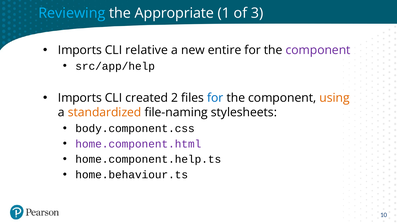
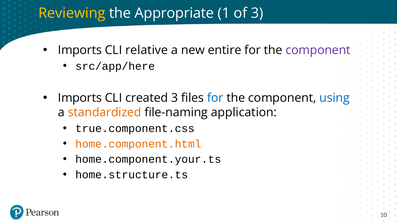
Reviewing colour: light blue -> yellow (72, 13)
src/app/help: src/app/help -> src/app/here (115, 66)
created 2: 2 -> 3 (175, 98)
using colour: orange -> blue (334, 98)
stylesheets: stylesheets -> application (244, 113)
body.component.css: body.component.css -> true.component.css (135, 129)
home.component.html colour: purple -> orange (138, 144)
home.component.help.ts: home.component.help.ts -> home.component.your.ts (148, 160)
home.behaviour.ts: home.behaviour.ts -> home.structure.ts (132, 175)
